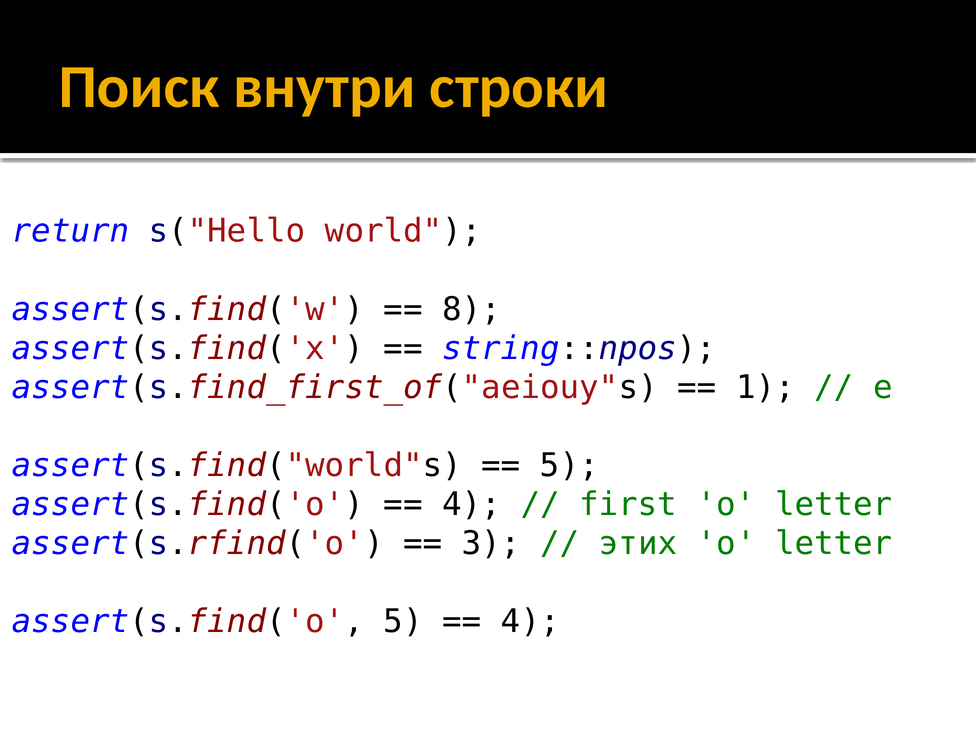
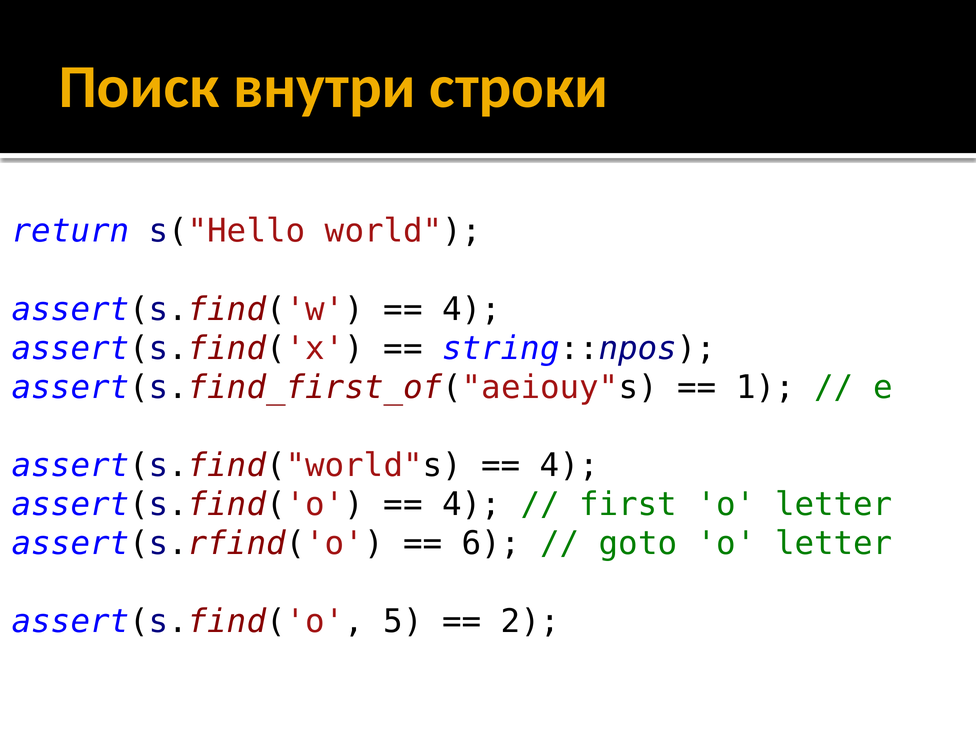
8: 8 -> 4 (472, 309)
5: 5 -> 4 (569, 465)
3: 3 -> 6 (491, 544)
этих: этих -> goto (638, 544)
4: 4 -> 2 (530, 622)
